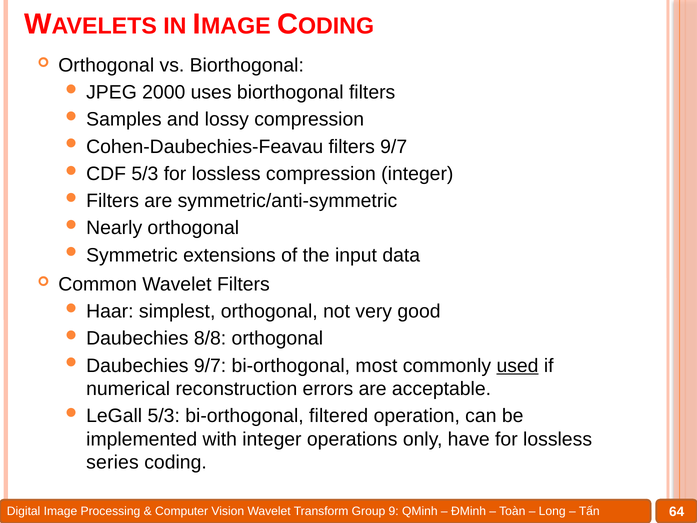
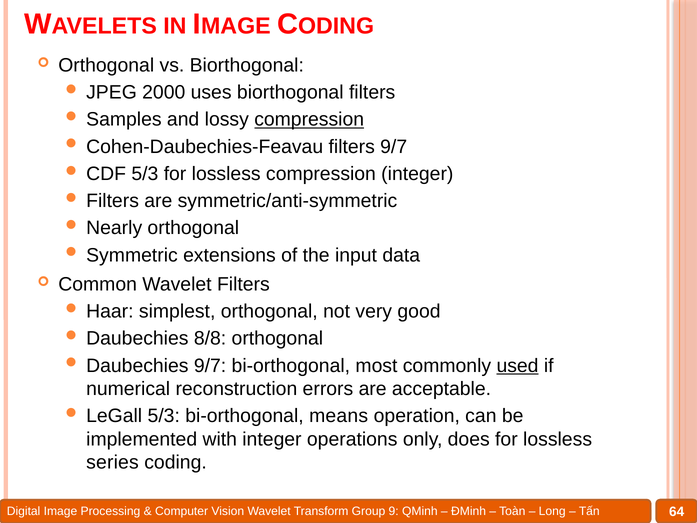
compression underline: none -> present (309, 120)
filtered: filtered -> means (339, 416)
have: have -> does (469, 439)
